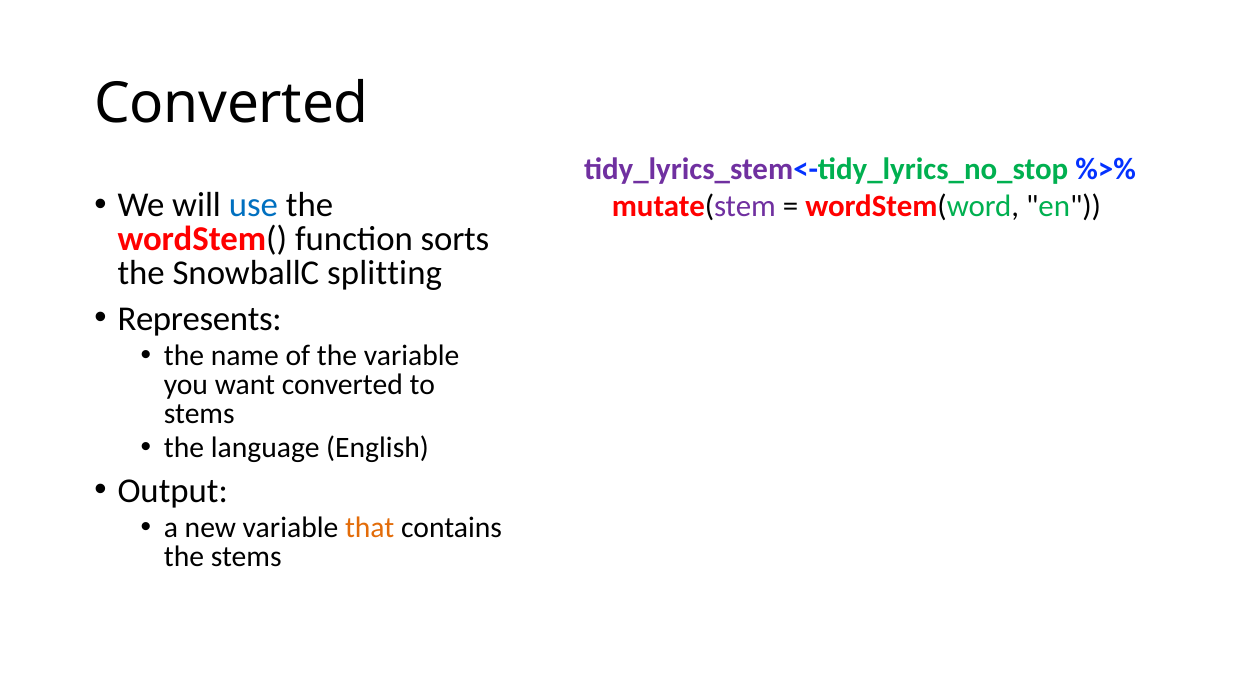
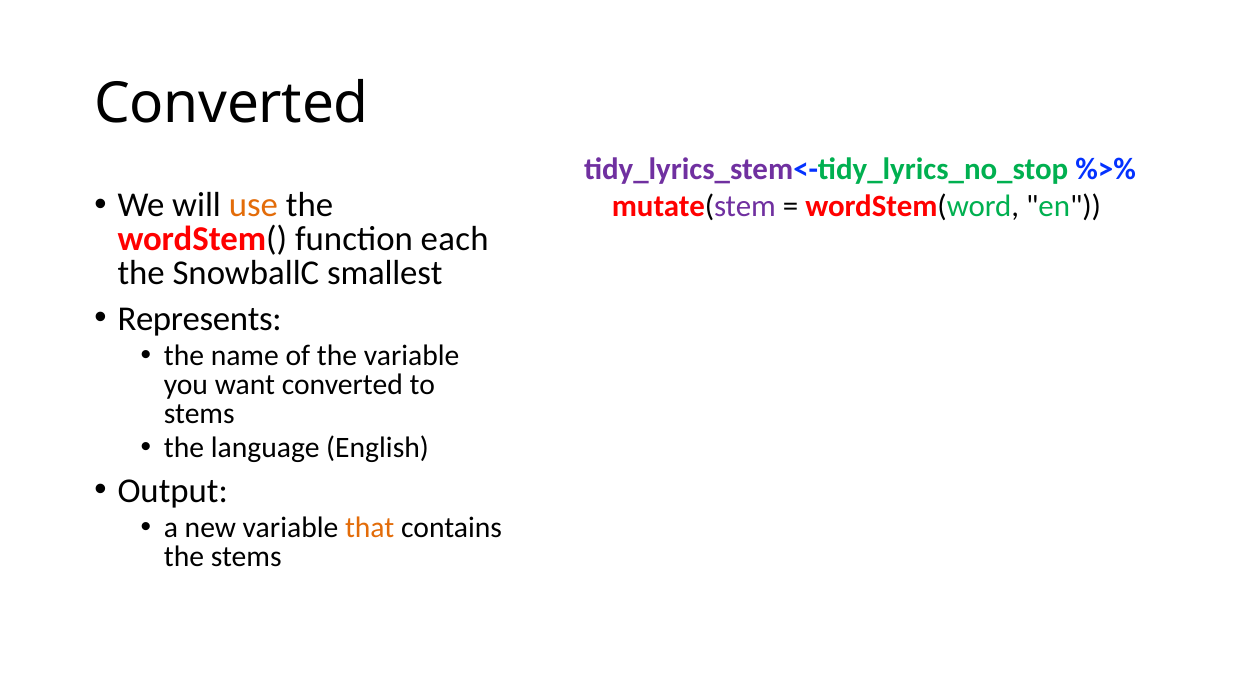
use colour: blue -> orange (253, 205)
sorts: sorts -> each (455, 239)
splitting: splitting -> smallest (385, 273)
